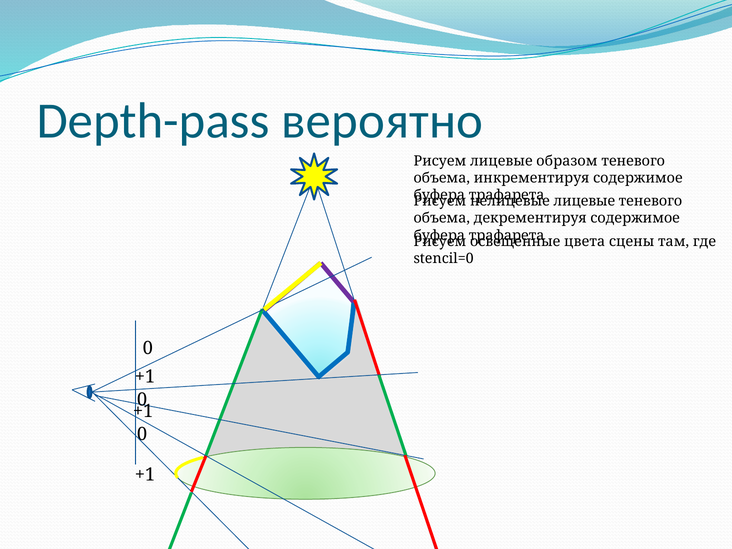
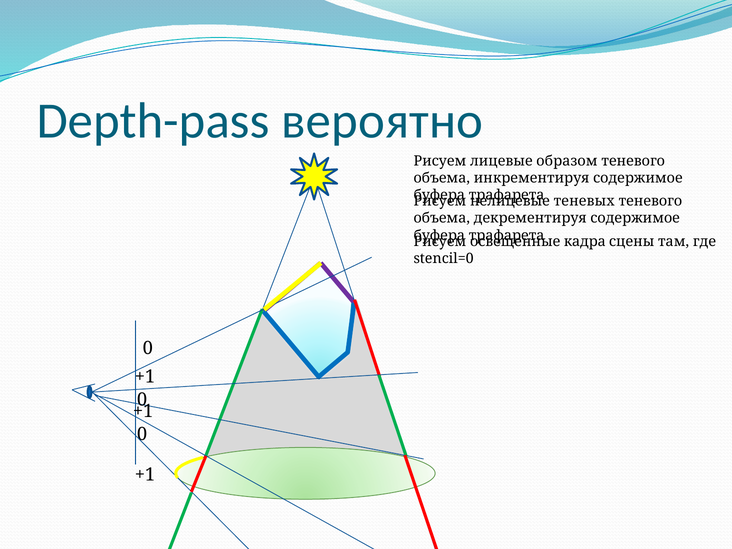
лицевые: лицевые -> теневых (584, 201)
цвета: цвета -> кадра (585, 242)
